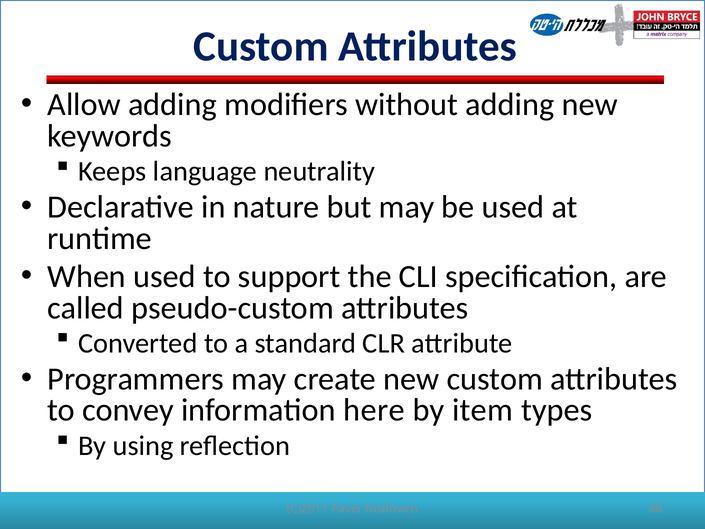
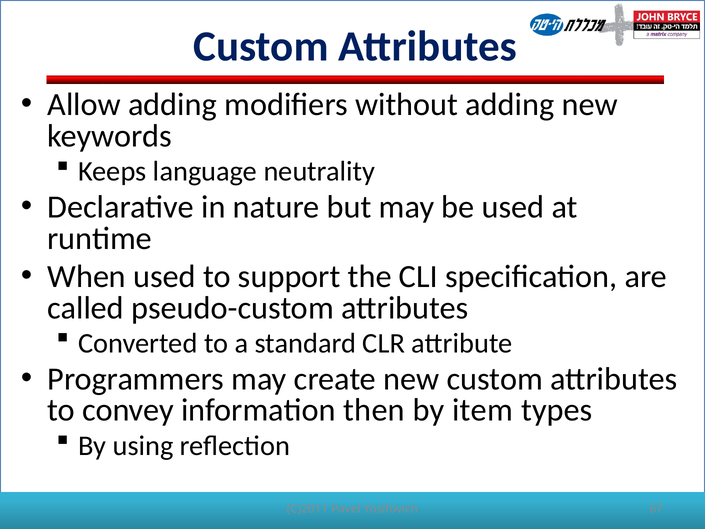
here: here -> then (374, 410)
88: 88 -> 67 (656, 509)
